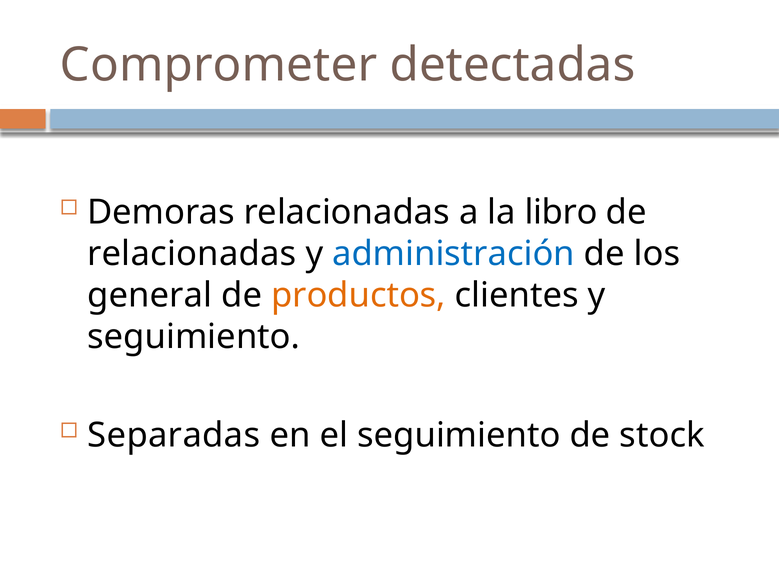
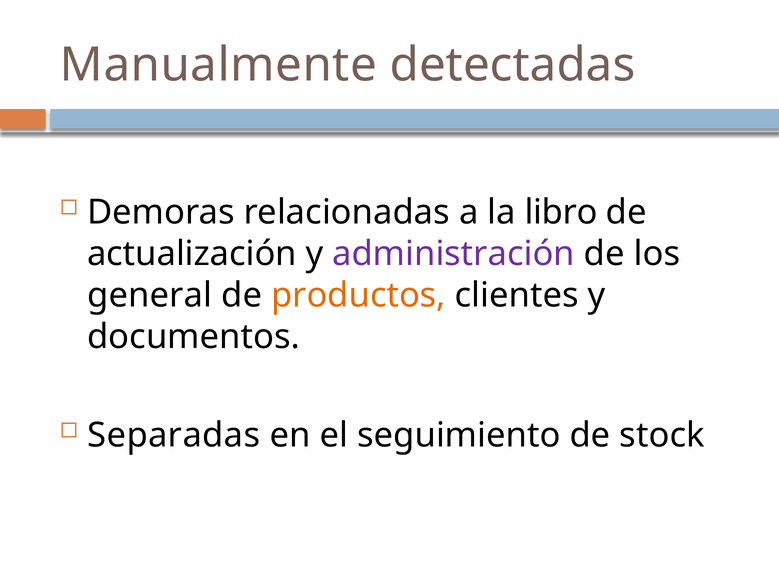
Comprometer: Comprometer -> Manualmente (218, 65)
relacionadas: relacionadas -> actualización (192, 254)
administración colour: blue -> purple (454, 254)
seguimiento: seguimiento -> documentos (194, 337)
